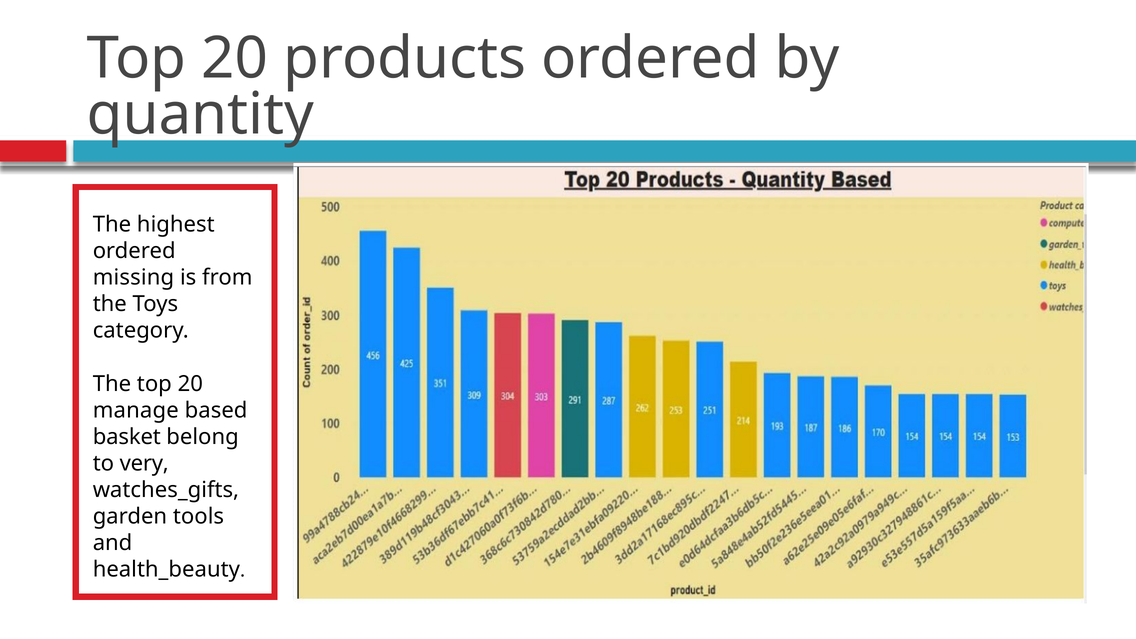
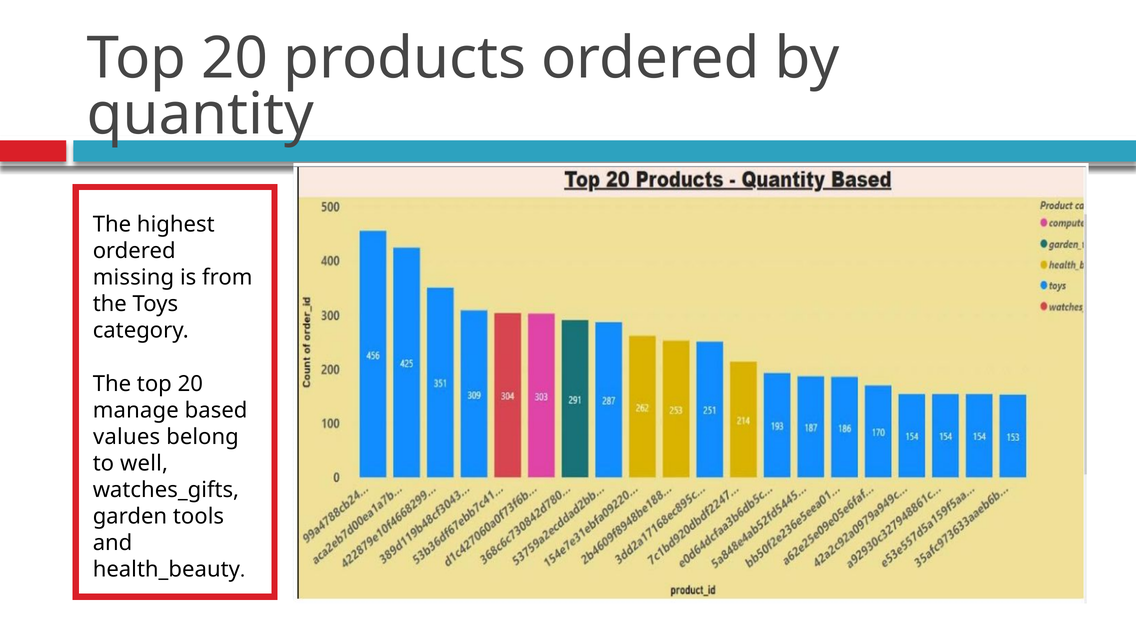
basket: basket -> values (127, 437)
very: very -> well (144, 463)
